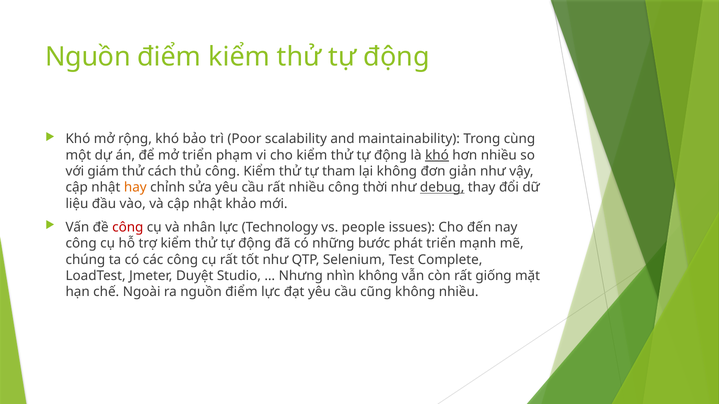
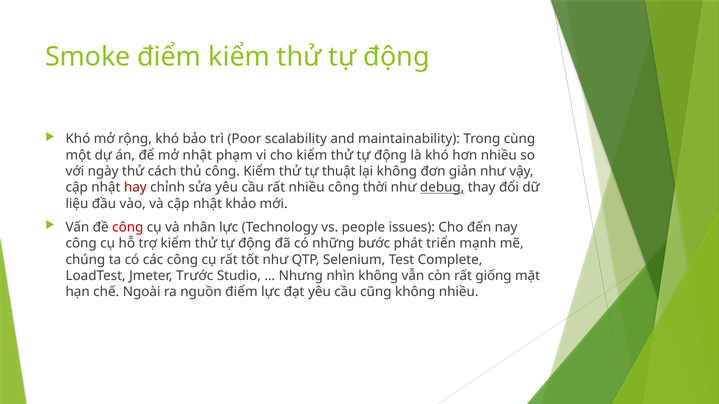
Nguồn: Nguồn -> Smoke (88, 57)
mở triển: triển -> nhật (197, 155)
khó underline: present -> none (437, 155)
giám: giám -> ngày (103, 172)
tham: tham -> thuật (339, 172)
hay colour: orange -> red (135, 188)
Duyệt: Duyệt -> Trước (195, 276)
